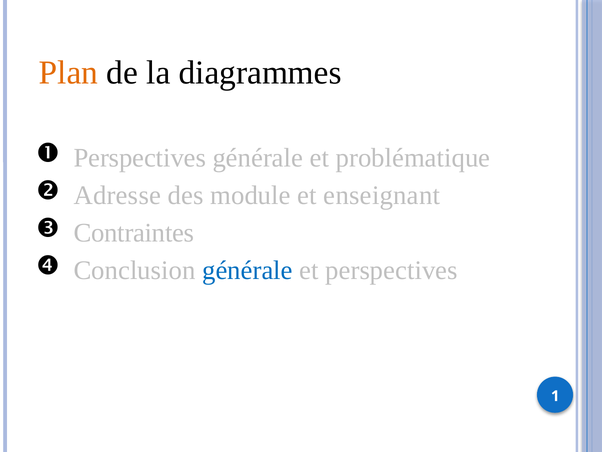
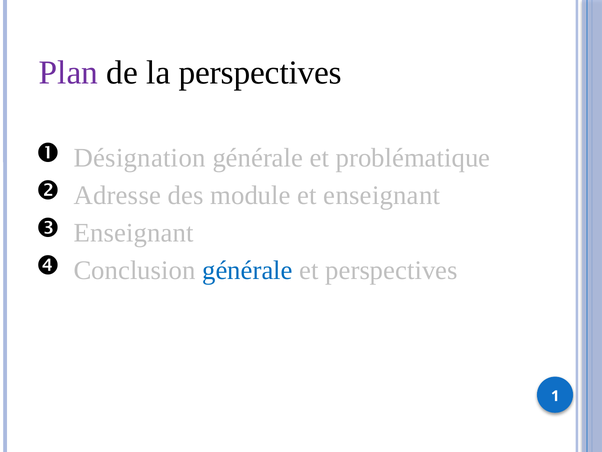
Plan colour: orange -> purple (68, 72)
la diagrammes: diagrammes -> perspectives (260, 72)
Perspectives: Perspectives -> Désignation (140, 158)
Contraintes: Contraintes -> Enseignant (134, 233)
